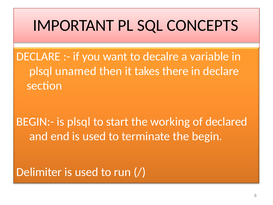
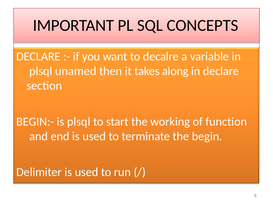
there: there -> along (175, 71)
declared: declared -> function (226, 121)
